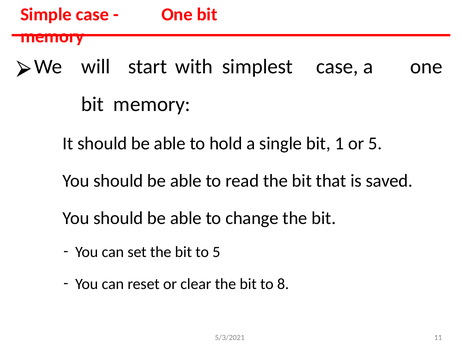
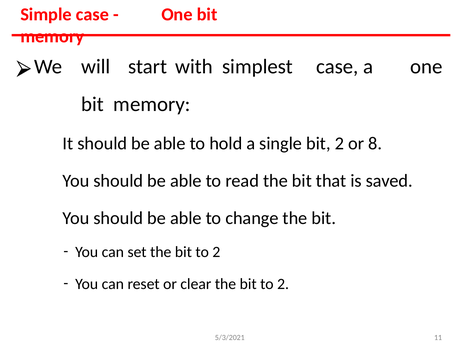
bit 1: 1 -> 2 (339, 144)
or 5: 5 -> 8 (375, 144)
5: 5 -> 2 (216, 252)
8: 8 -> 2 (283, 284)
